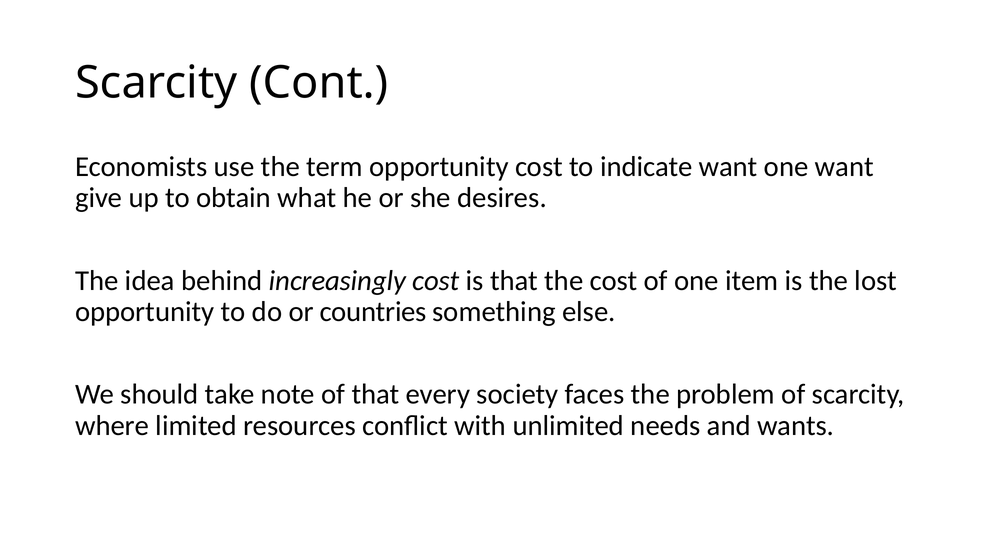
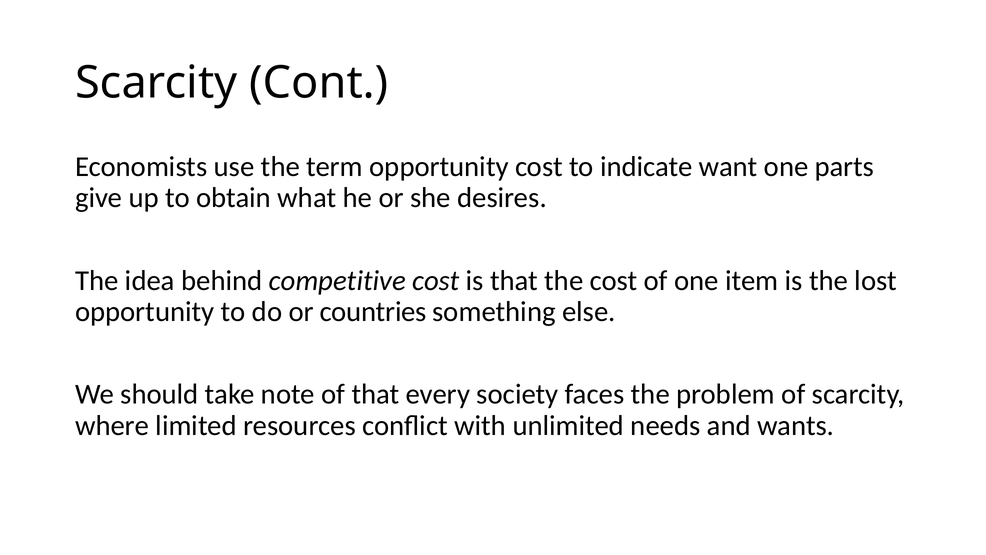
one want: want -> parts (844, 167)
increasingly: increasingly -> competitive (337, 280)
